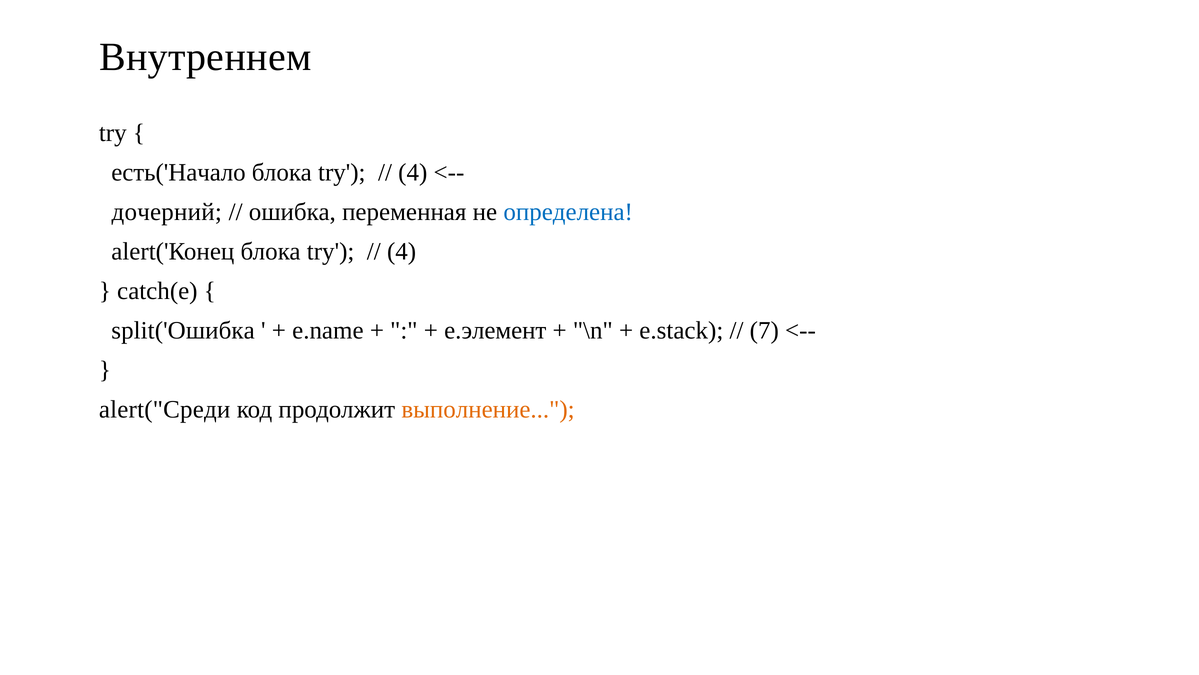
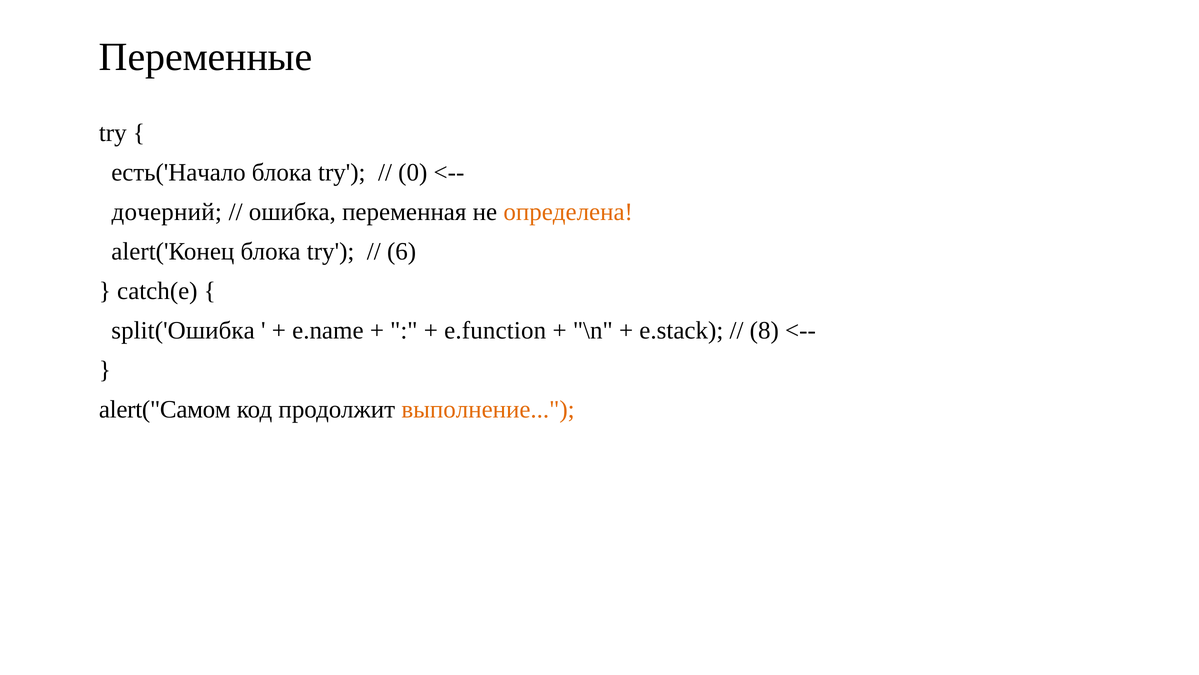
Внутреннем: Внутреннем -> Переменные (206, 57)
4: 4 -> 0 (413, 172)
определена colour: blue -> orange (568, 212)
4: 4 -> 6 (402, 251)
e.элемент: e.элемент -> e.function (495, 330)
7: 7 -> 8 (764, 330)
alert("Среди: alert("Среди -> alert("Самом (165, 409)
